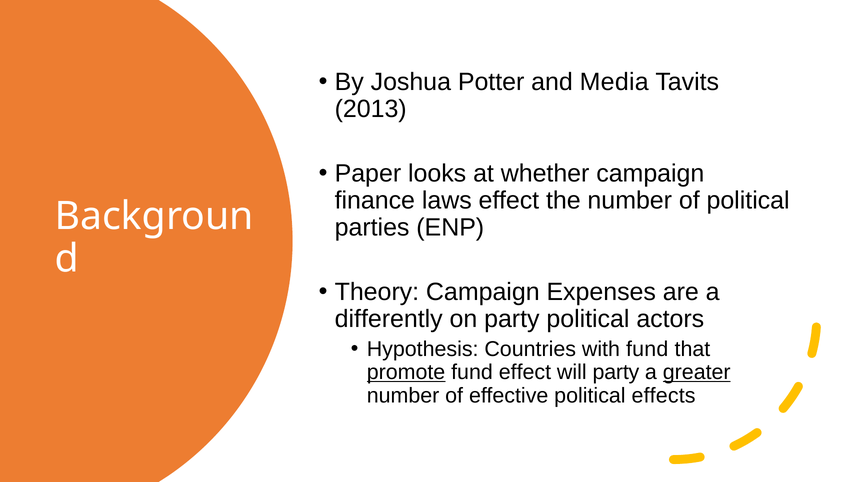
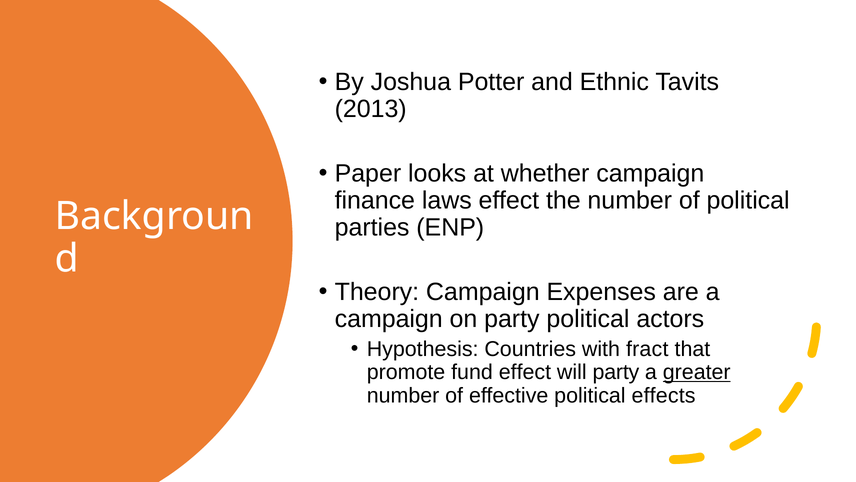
Media: Media -> Ethnic (614, 82)
differently: differently -> campaign (389, 318)
with fund: fund -> fract (647, 349)
promote underline: present -> none (406, 372)
